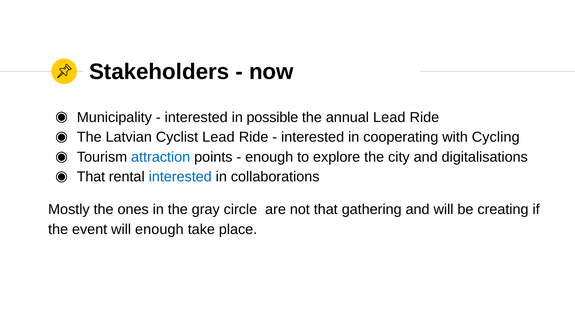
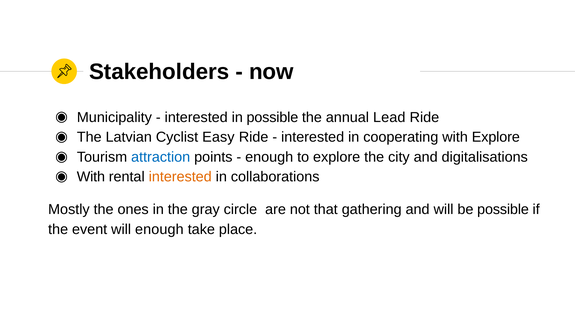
Cyclist Lead: Lead -> Easy (218, 137)
with Cycling: Cycling -> Explore (496, 137)
That: That -> With (91, 177)
interested colour: blue -> orange (180, 177)
be creating: creating -> possible (503, 209)
